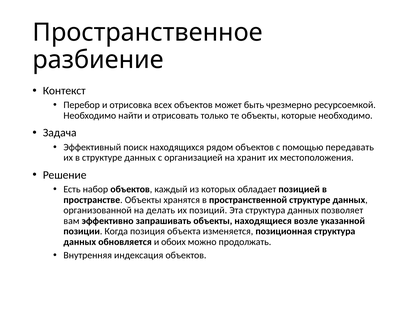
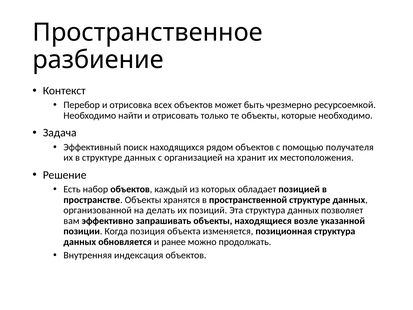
передавать: передавать -> получателя (350, 147)
обоих: обоих -> ранее (174, 242)
